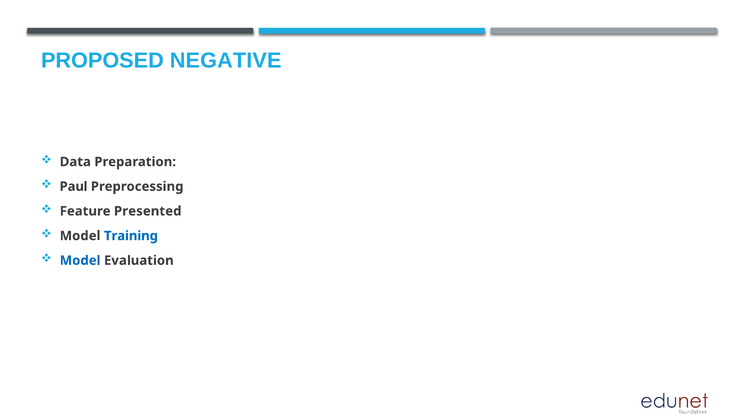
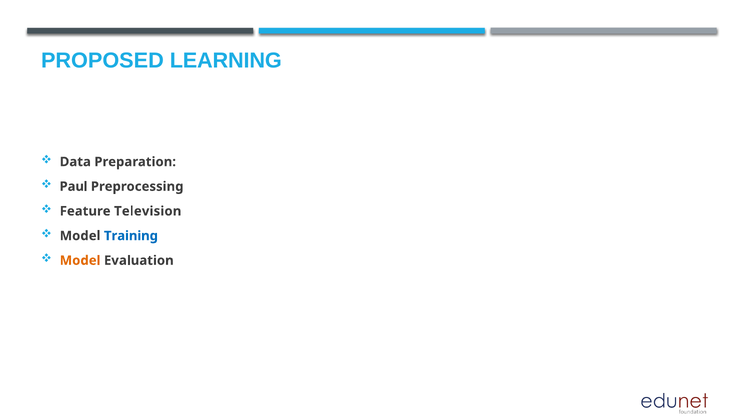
NEGATIVE: NEGATIVE -> LEARNING (226, 61)
Presented: Presented -> Television (148, 211)
Model colour: blue -> orange (80, 261)
